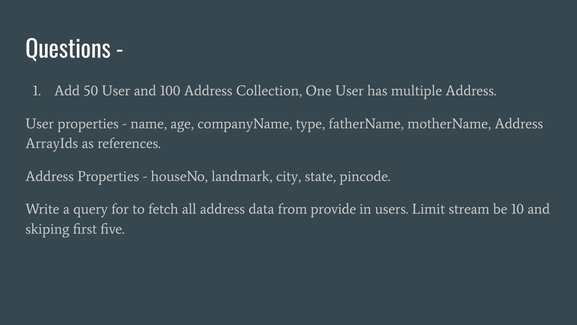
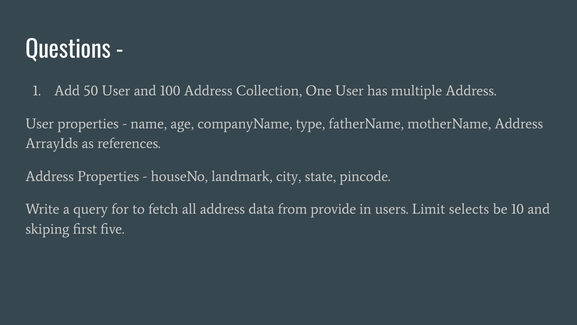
stream: stream -> selects (469, 209)
